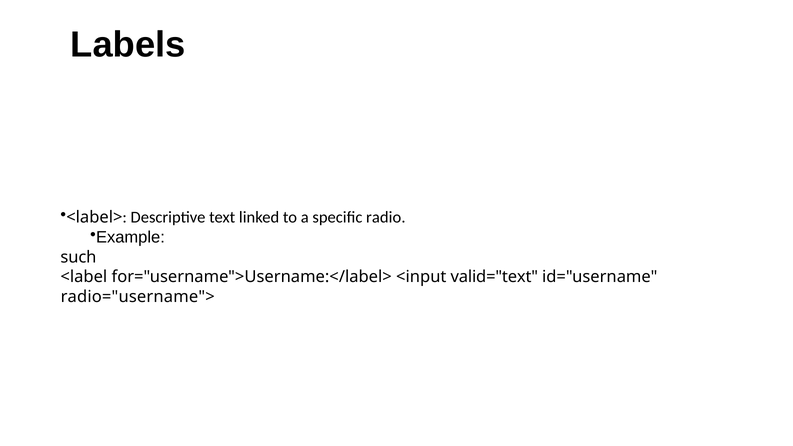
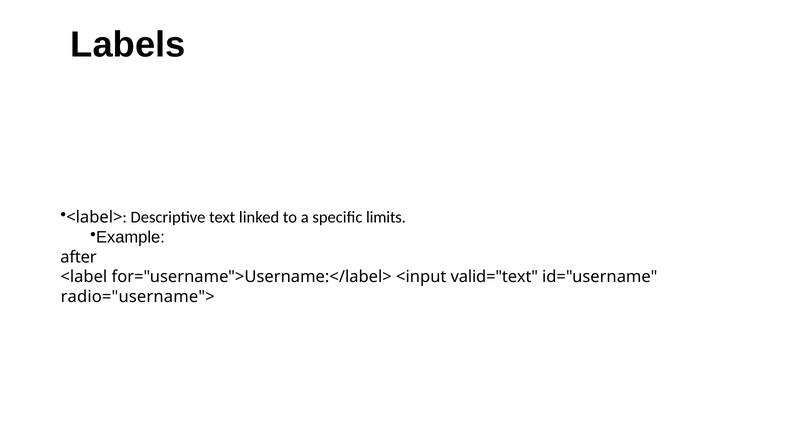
radio: radio -> limits (386, 217)
such: such -> after (78, 257)
